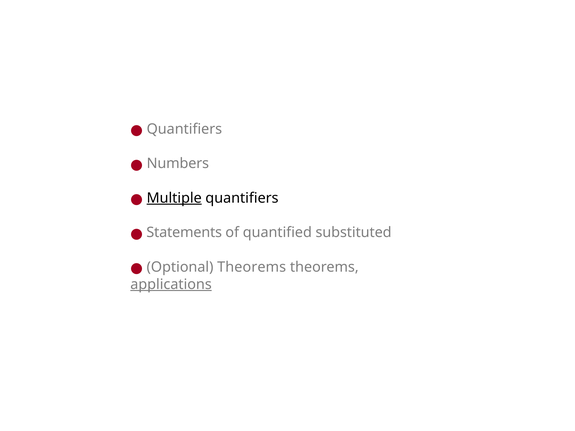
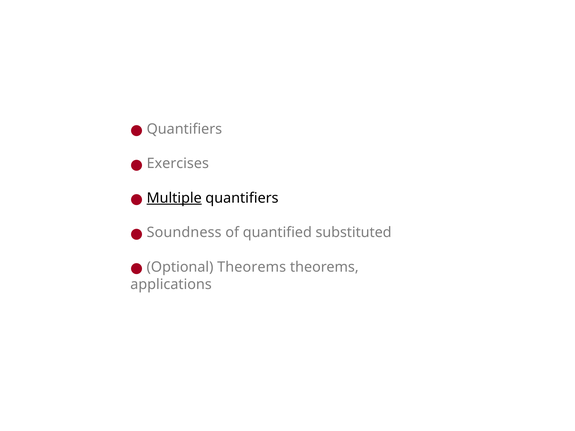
Numbers: Numbers -> Exercises (178, 164)
Statements: Statements -> Soundness (184, 233)
applications underline: present -> none (171, 284)
